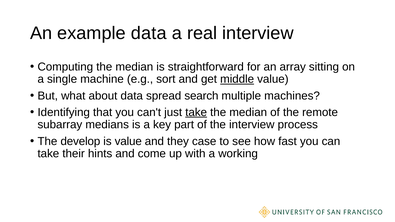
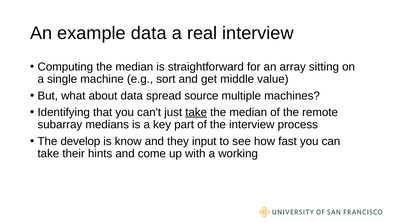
middle underline: present -> none (237, 79)
search: search -> source (201, 96)
is value: value -> know (128, 141)
case: case -> input (204, 141)
